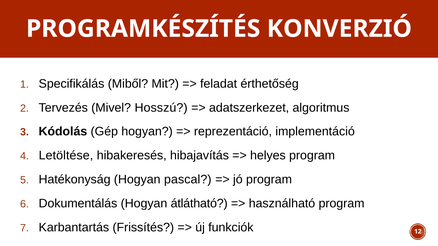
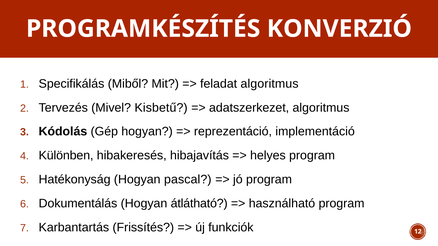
feladat érthetőség: érthetőség -> algoritmus (270, 84)
Hosszú: Hosszú -> Kisbetű (161, 108)
Letöltése: Letöltése -> Különben (66, 156)
